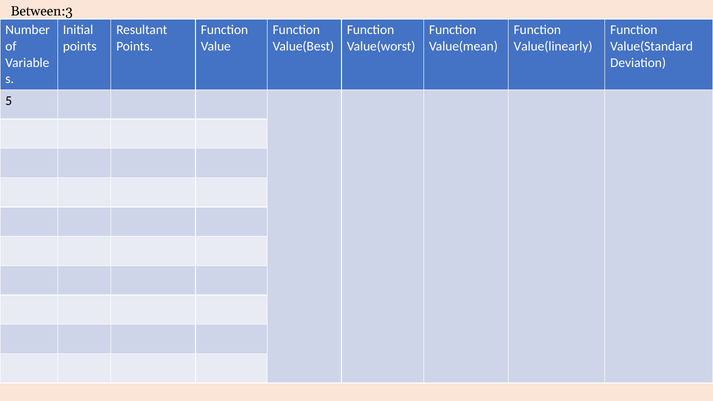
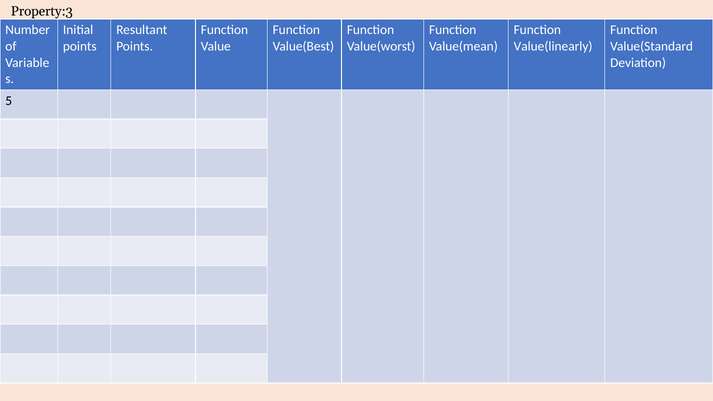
Between:3: Between:3 -> Property:3 (42, 12)
